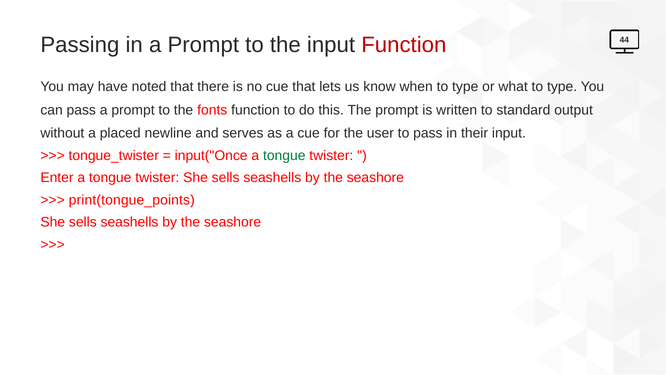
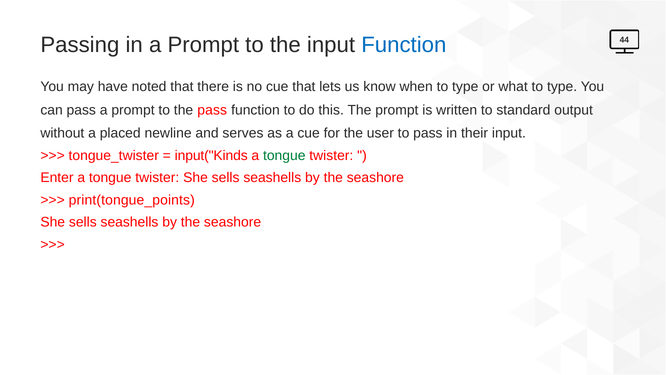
Function colour: red -> blue (404, 45)
the fonts: fonts -> pass (212, 110)
input("Once: input("Once -> input("Kinds (211, 155)
